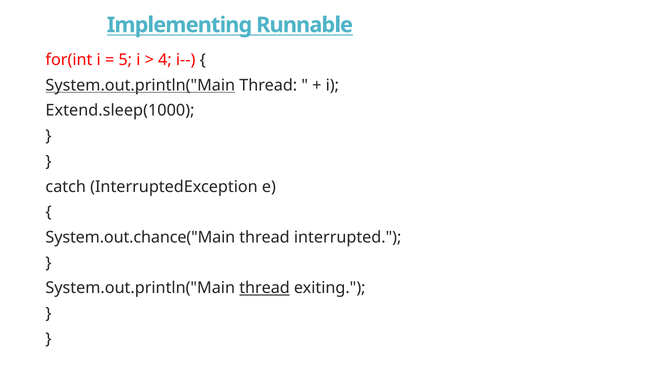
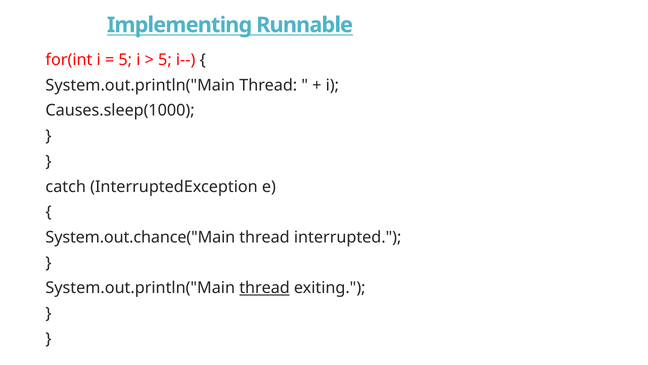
4: 4 -> 5 (165, 60)
System.out.println("Main underline: present -> none (140, 85)
Extend.sleep(1000: Extend.sleep(1000 -> Causes.sleep(1000 (120, 110)
